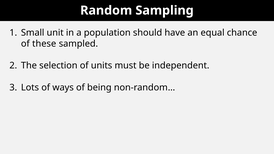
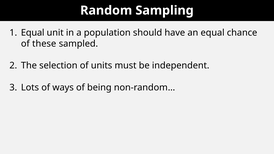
Small: Small -> Equal (33, 33)
